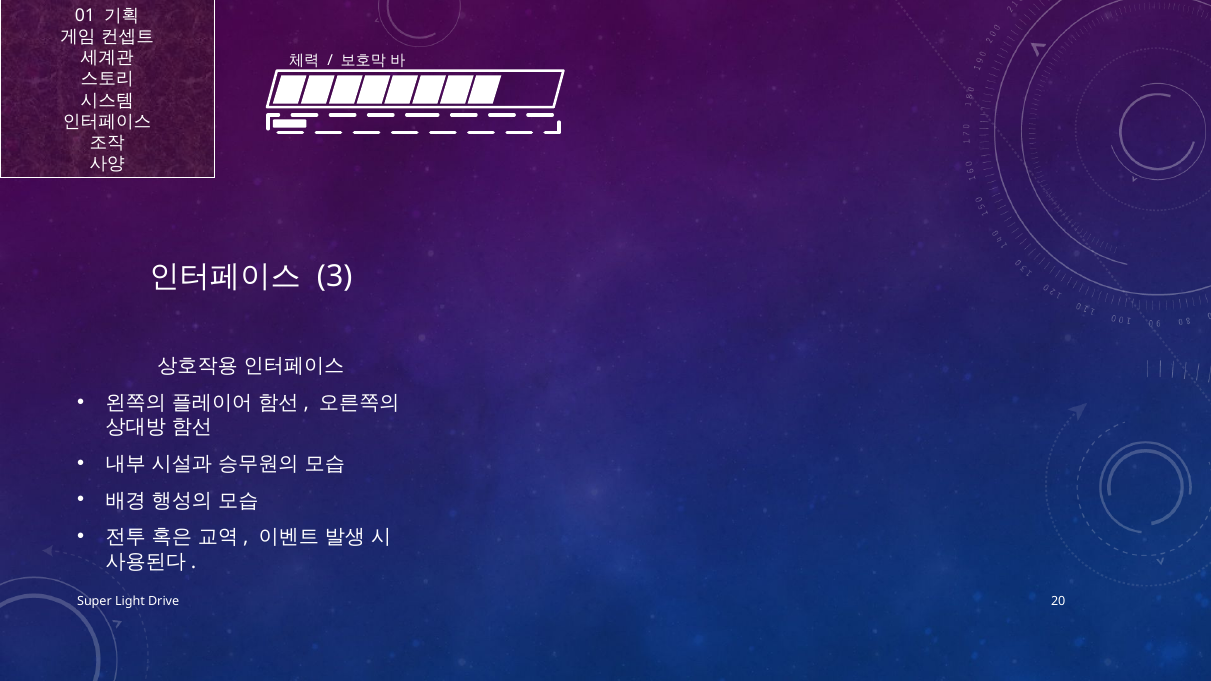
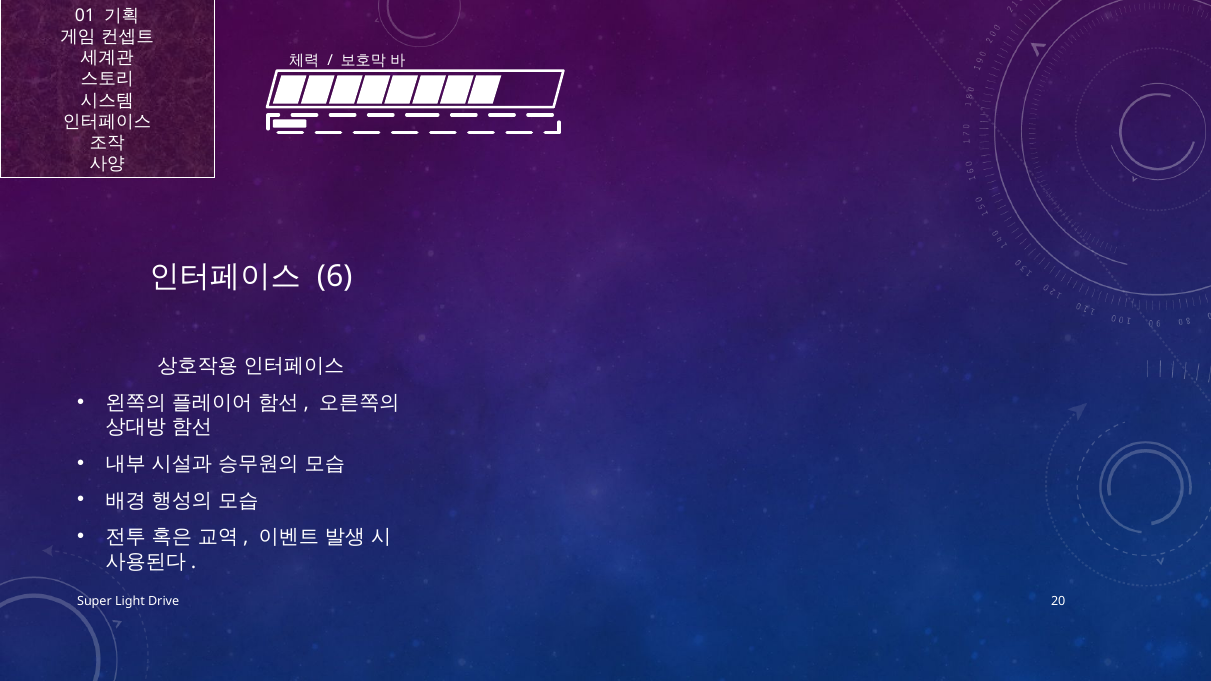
3: 3 -> 6 (335, 276)
